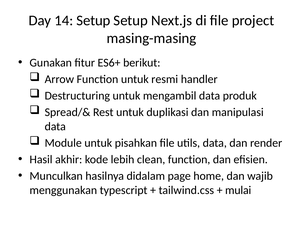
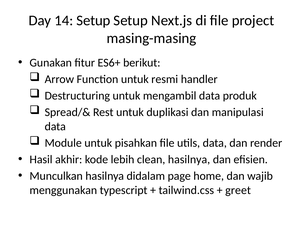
clean function: function -> hasilnya (189, 159)
mulai: mulai -> greet (238, 189)
